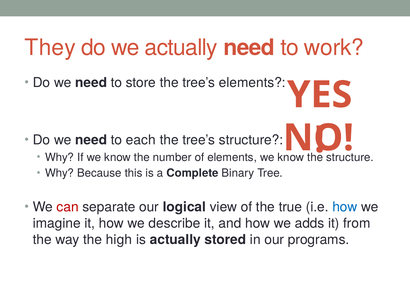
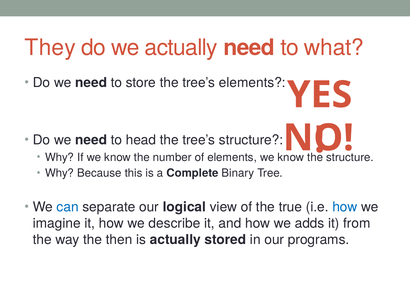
work: work -> what (334, 48)
each: each -> head (141, 140)
can colour: red -> blue (68, 207)
high: high -> then (119, 240)
